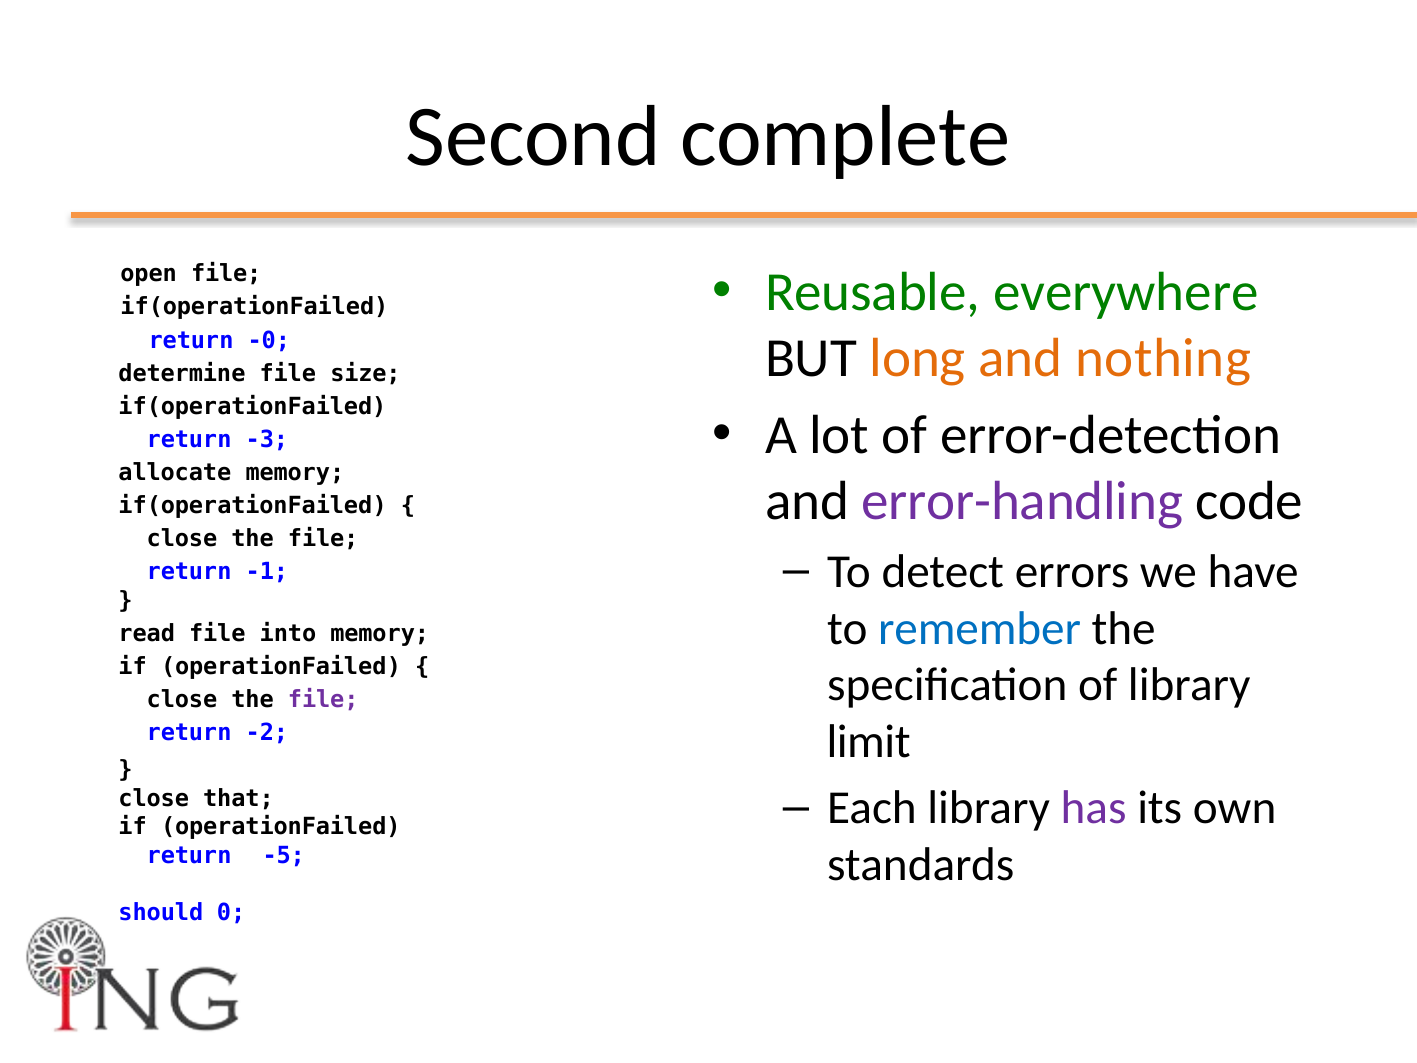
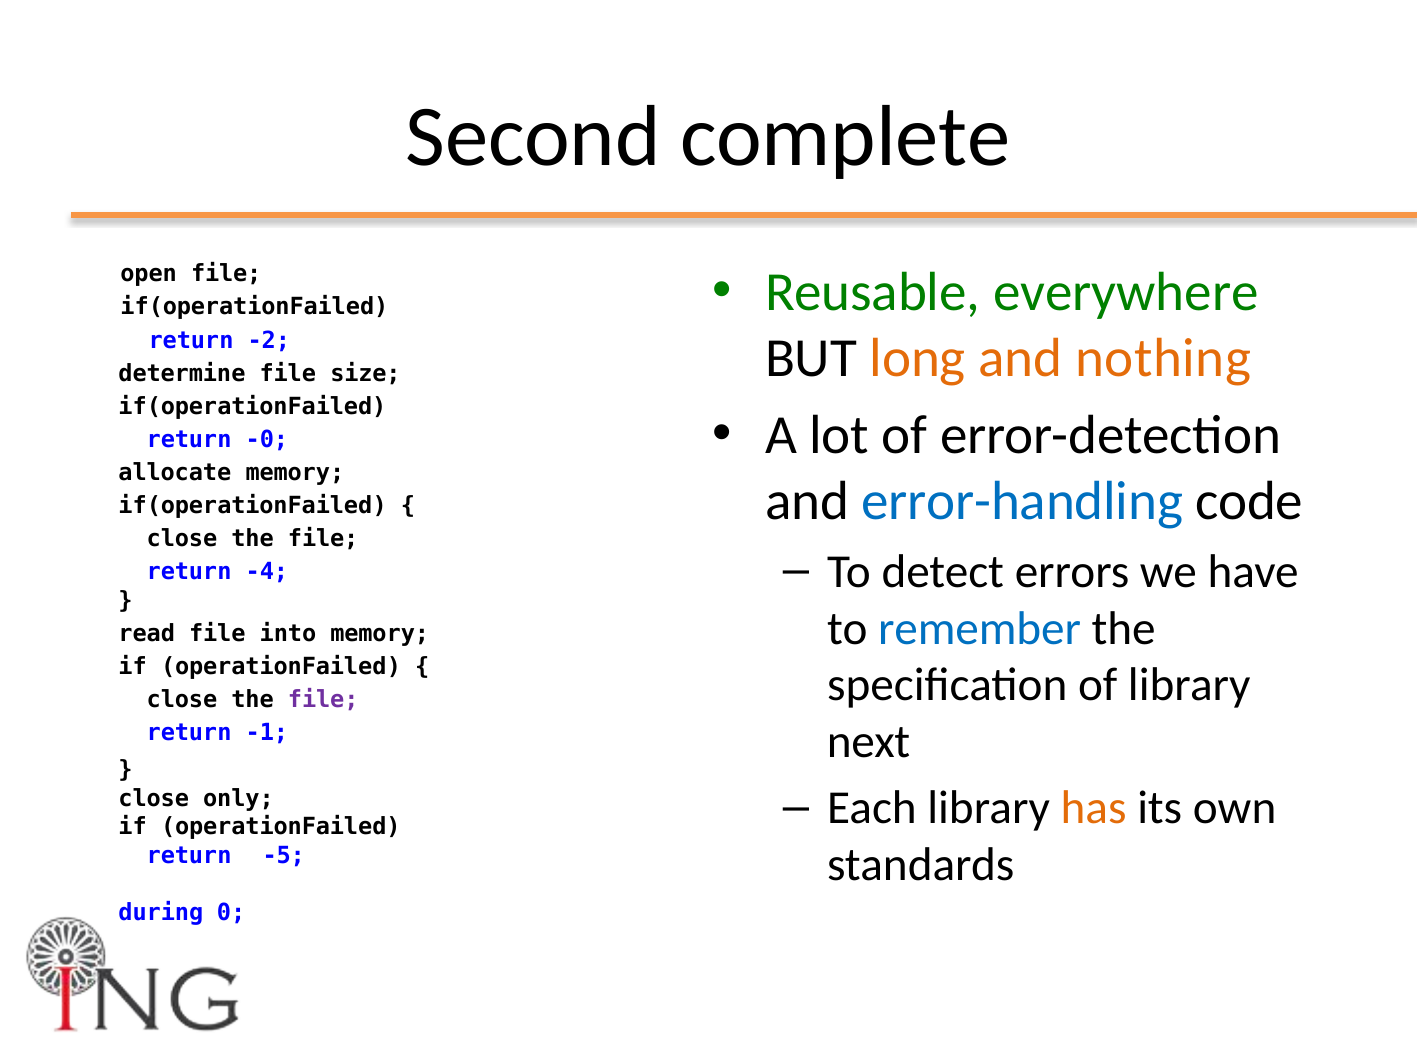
-0: -0 -> -2 (269, 340)
-3: -3 -> -0 (267, 439)
error-handling colour: purple -> blue (1022, 502)
-1: -1 -> -4 (267, 572)
-2: -2 -> -1 (267, 733)
limit: limit -> next (869, 742)
has colour: purple -> orange (1094, 808)
that: that -> only (238, 798)
should: should -> during (161, 912)
